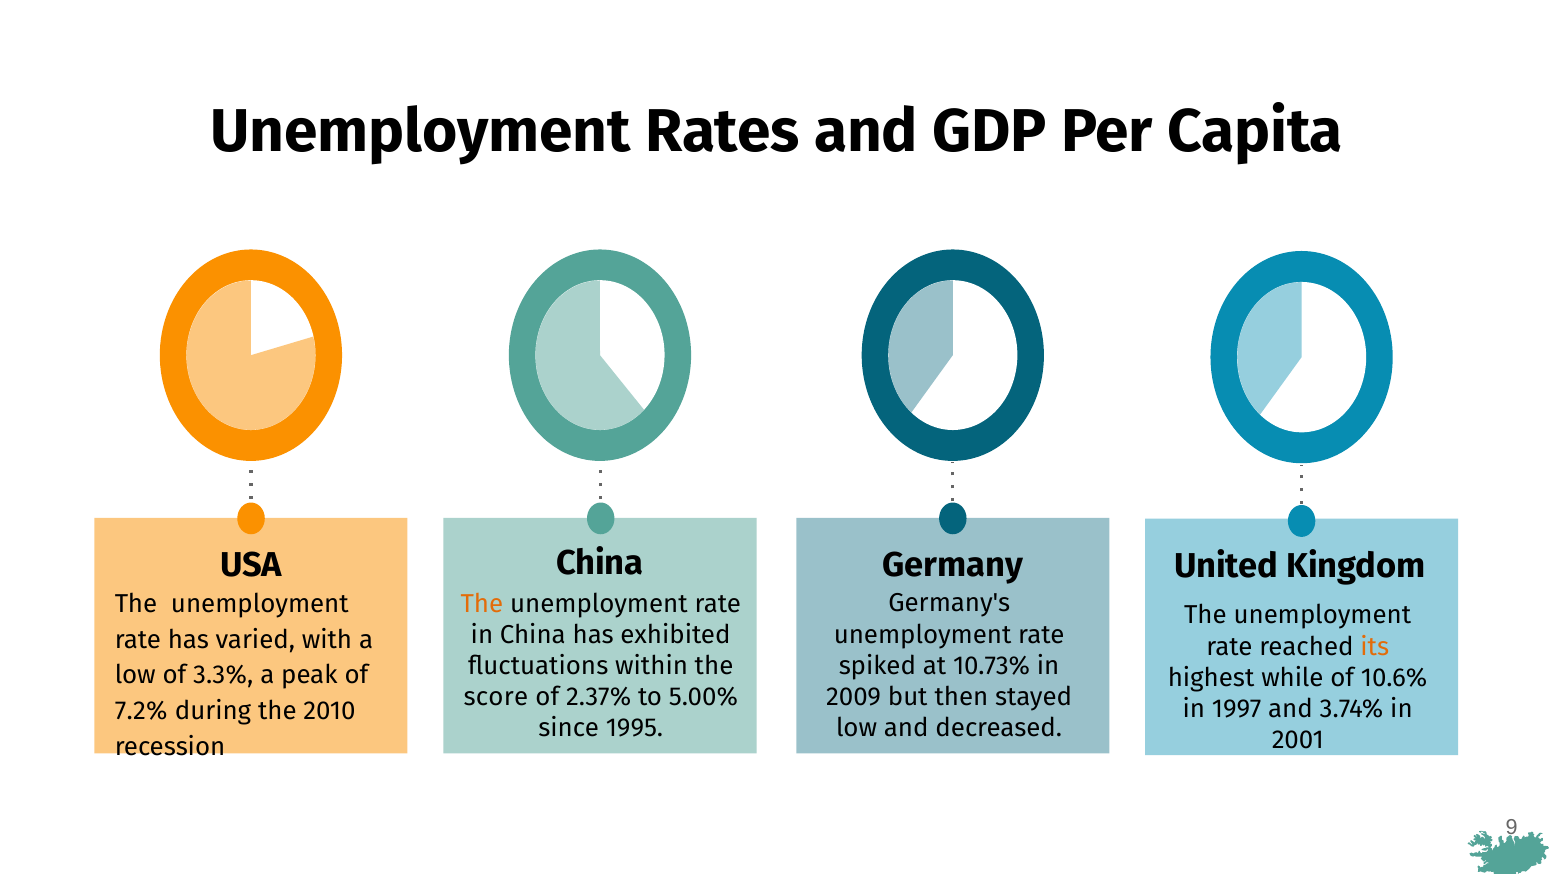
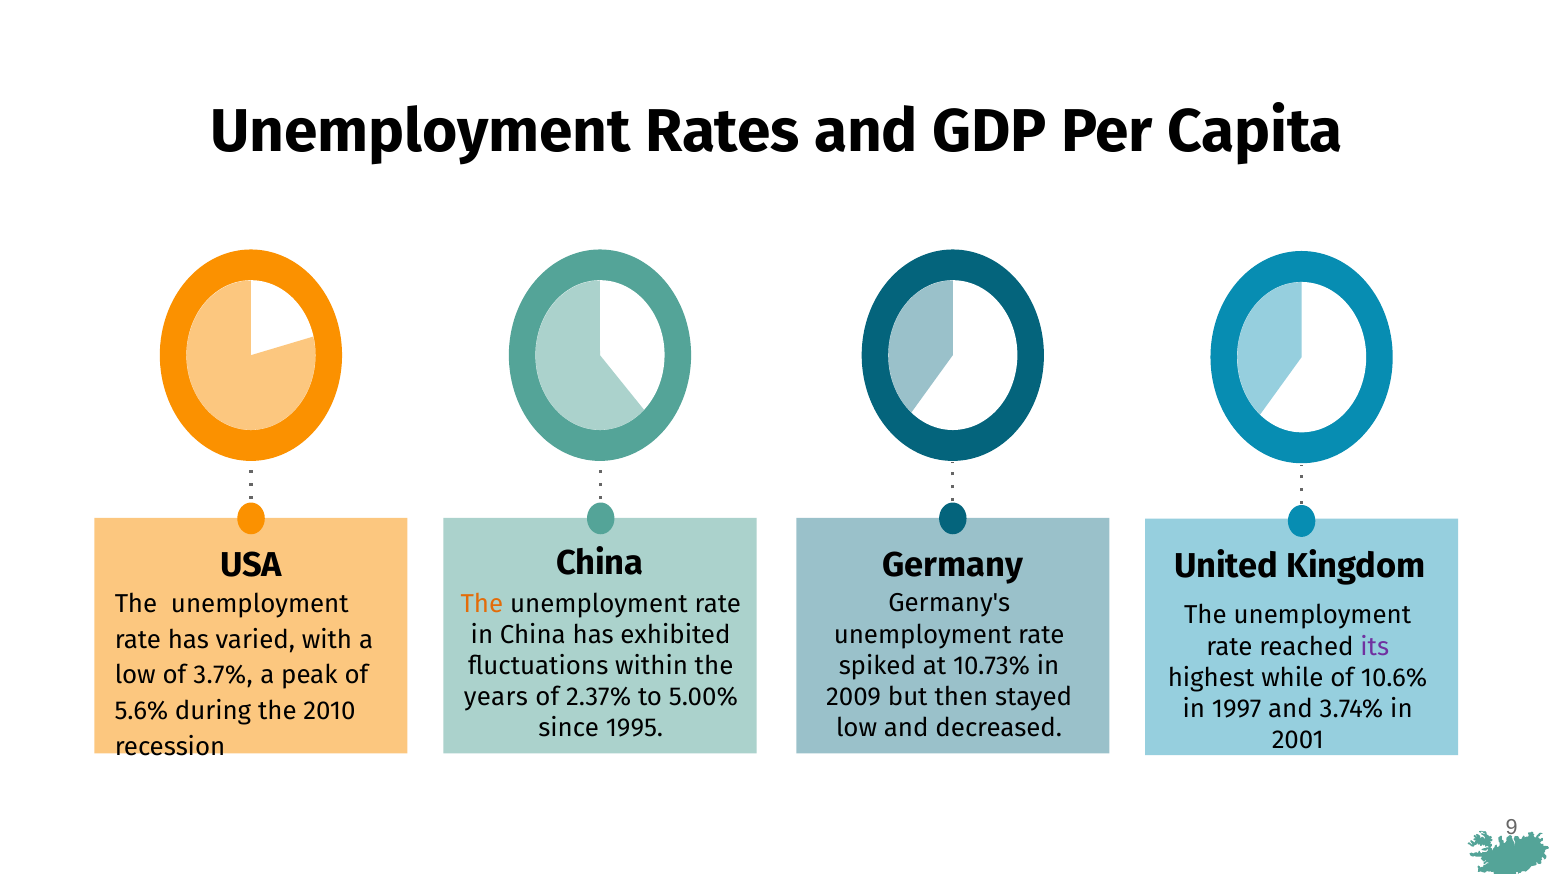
its colour: orange -> purple (1375, 647)
3.3%: 3.3% -> 3.7% (223, 676)
score: score -> years (496, 697)
7.2%: 7.2% -> 5.6% (142, 711)
